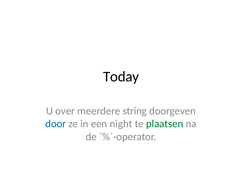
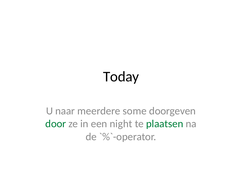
over: over -> naar (65, 111)
string: string -> some (135, 111)
door colour: blue -> green (56, 124)
